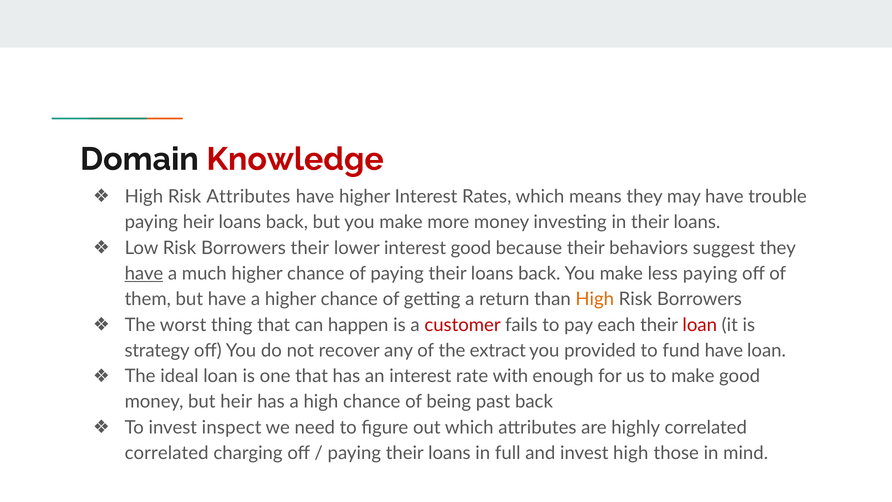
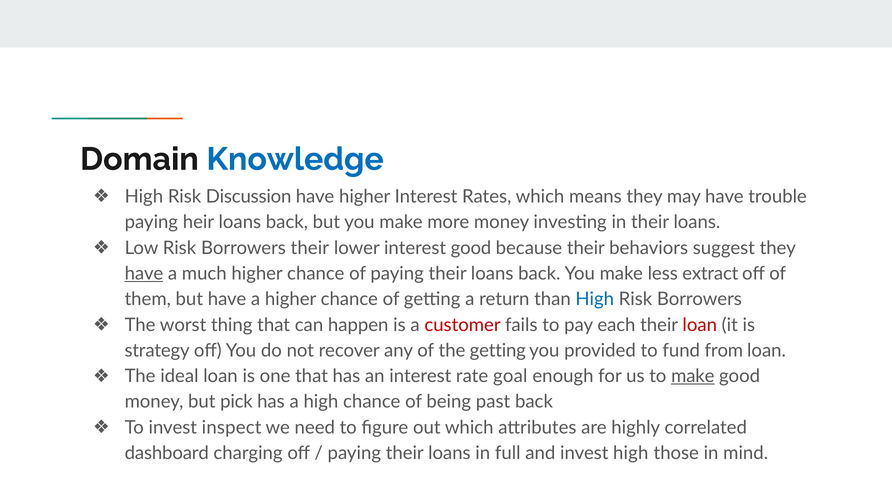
Knowledge colour: red -> blue (295, 159)
Risk Attributes: Attributes -> Discussion (249, 197)
less paying: paying -> extract (710, 273)
High colour: orange -> blue (595, 299)
the extract: extract -> getting (498, 350)
fund have: have -> from (724, 350)
with: with -> goal (510, 376)
make underline: none -> present (693, 376)
but heir: heir -> pick (236, 402)
correlated: correlated -> dashboard (167, 453)
